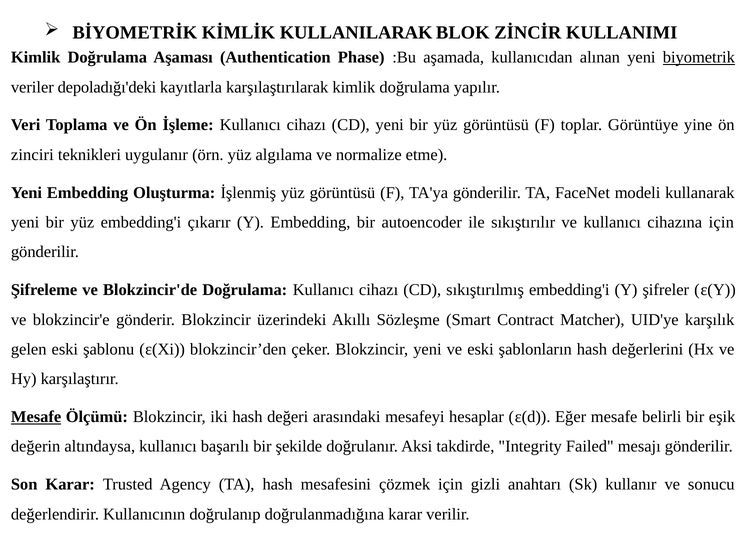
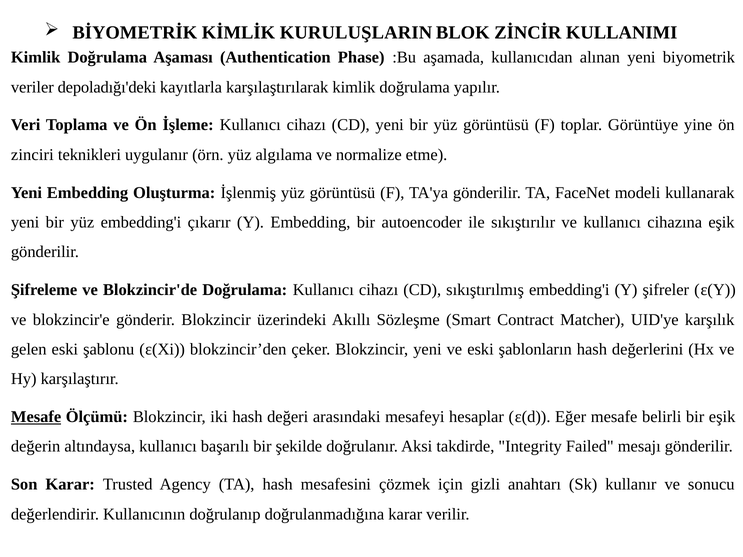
KULLANILARAK: KULLANILARAK -> KURULUŞLARIN (356, 33)
biyometrik underline: present -> none (699, 57)
cihazına için: için -> eşik (721, 222)
